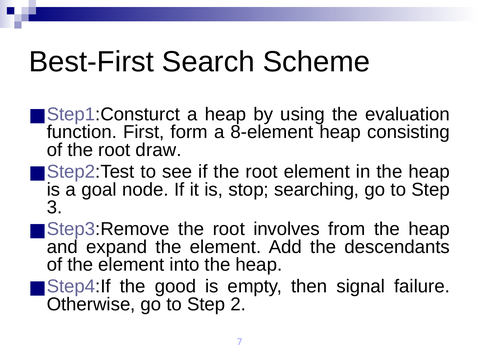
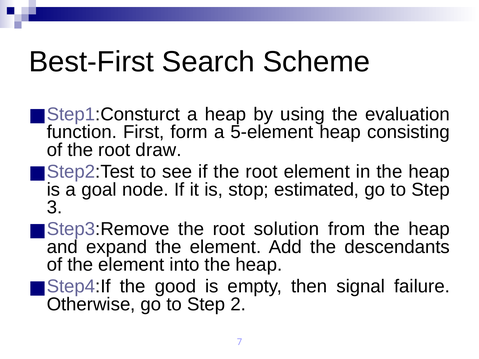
8-element: 8-element -> 5-element (272, 132)
searching: searching -> estimated (317, 190)
involves: involves -> solution (286, 229)
